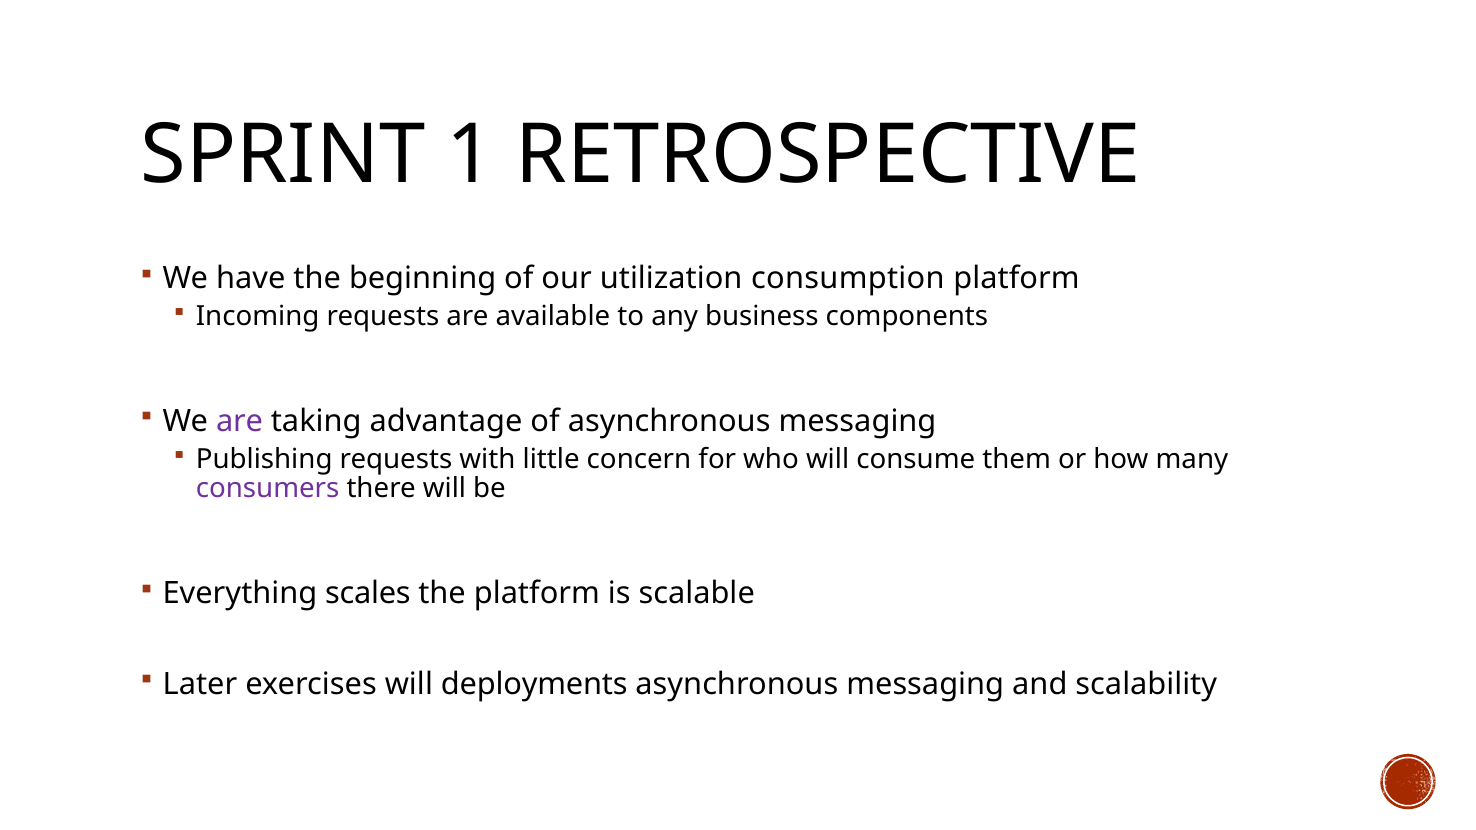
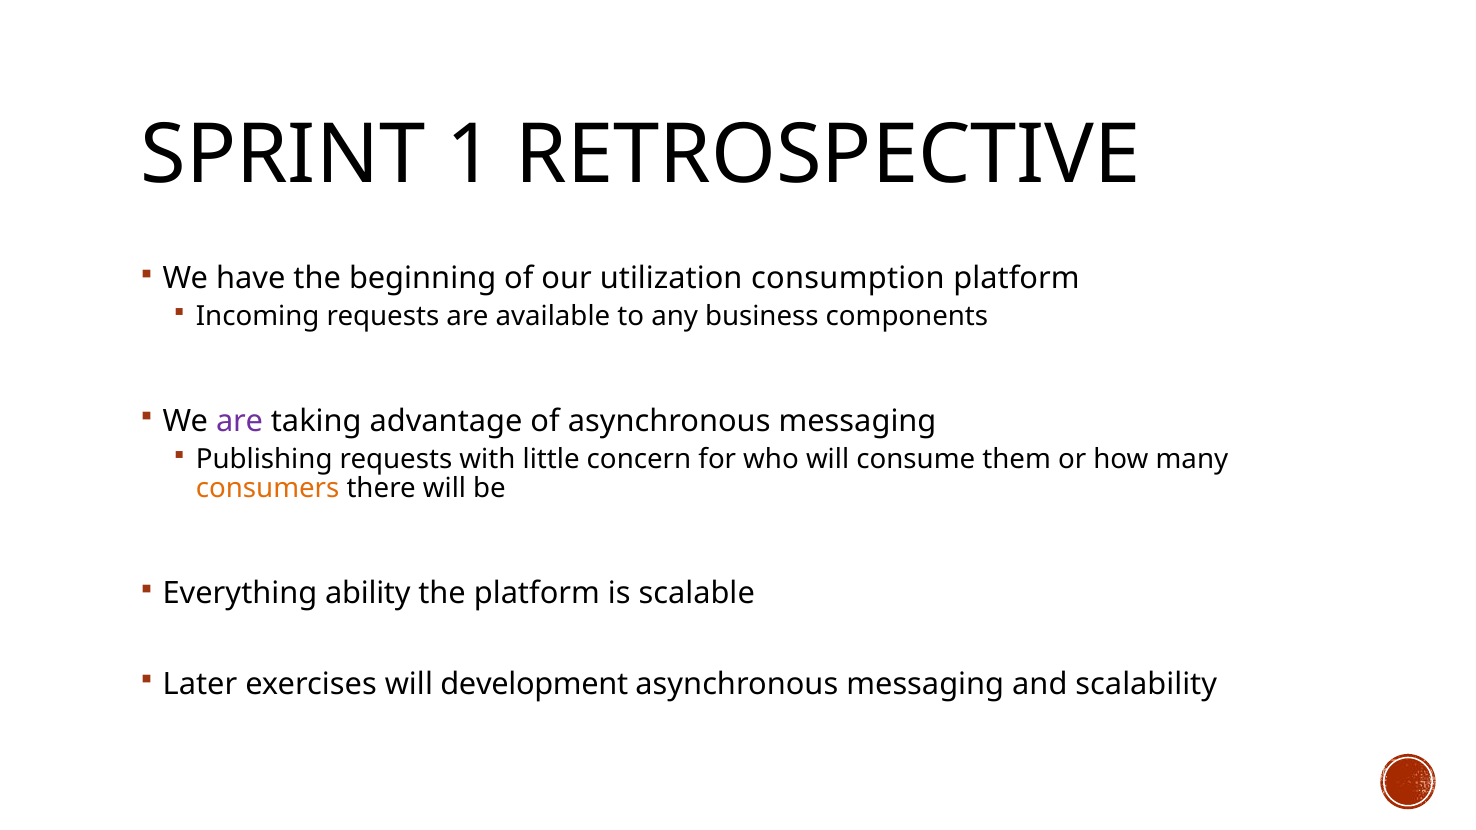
consumers colour: purple -> orange (268, 489)
scales: scales -> ability (368, 594)
deployments: deployments -> development (534, 685)
